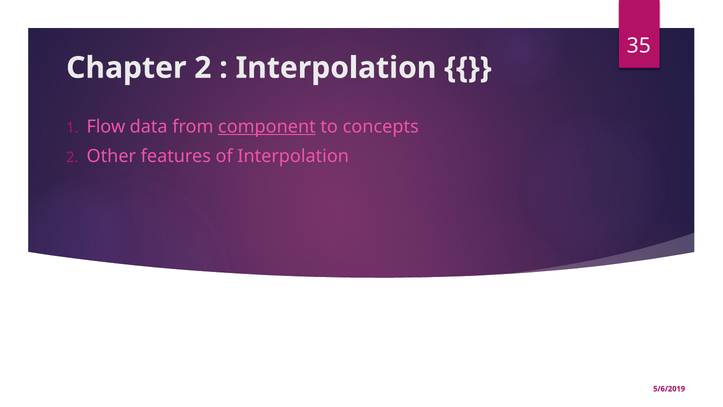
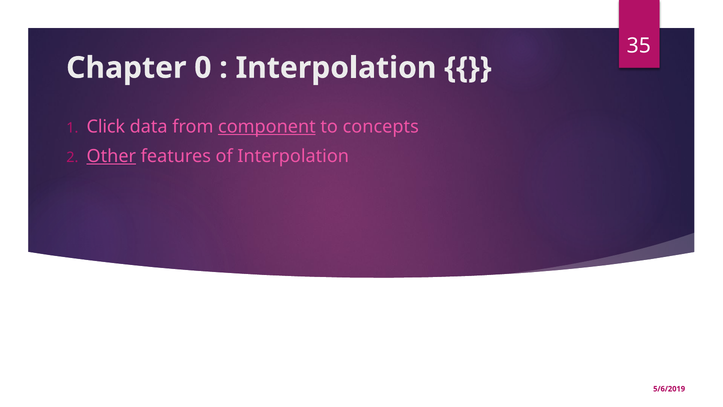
Chapter 2: 2 -> 0 (203, 68)
Flow: Flow -> Click (106, 127)
Other underline: none -> present (111, 156)
